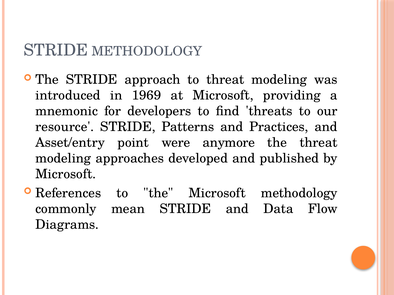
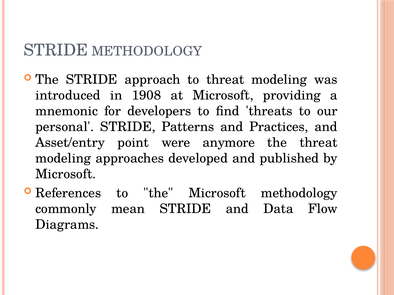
1969: 1969 -> 1908 (146, 95)
resource: resource -> personal (65, 127)
